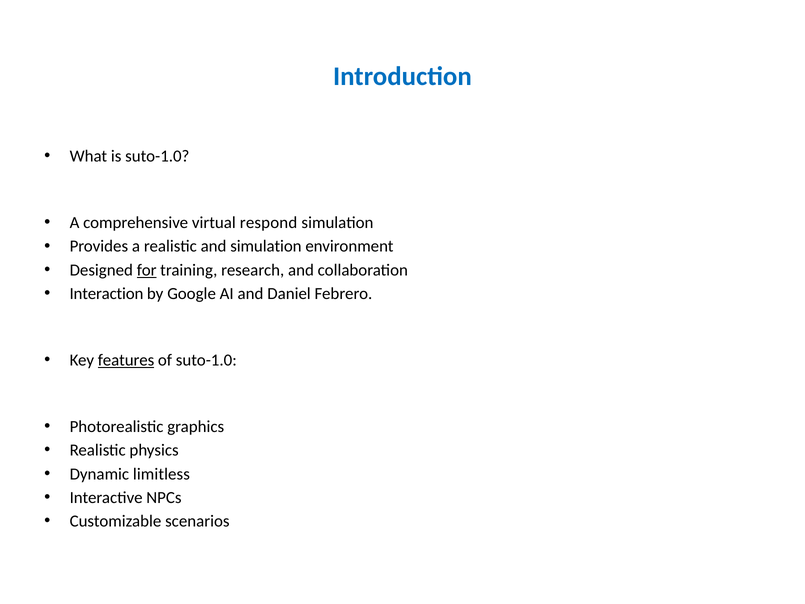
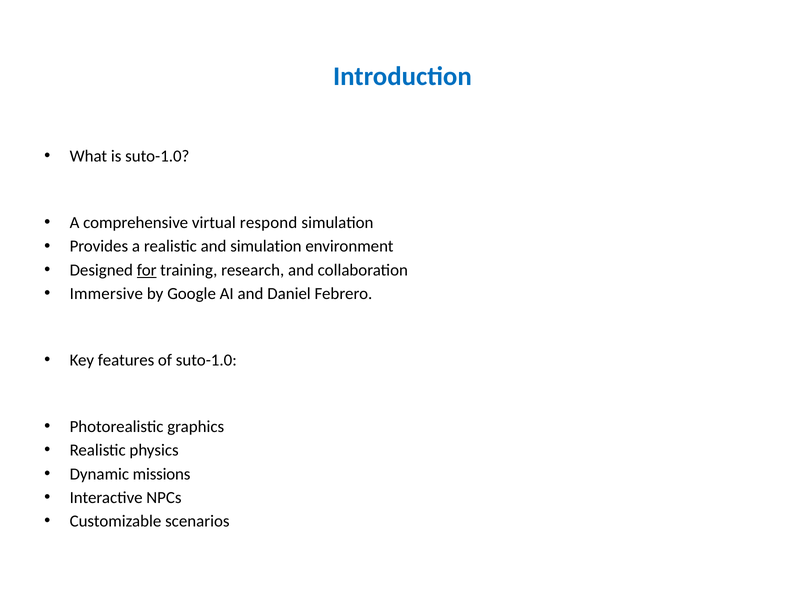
Interaction: Interaction -> Immersive (106, 294)
features underline: present -> none (126, 360)
limitless: limitless -> missions (162, 474)
